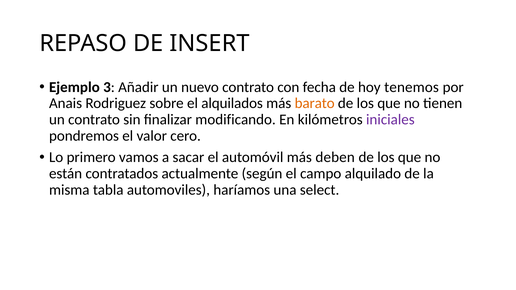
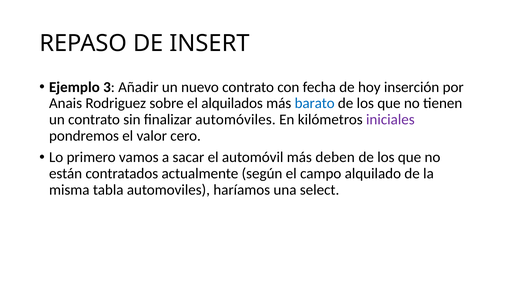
tenemos: tenemos -> inserción (412, 87)
barato colour: orange -> blue (315, 103)
modificando: modificando -> automóviles (235, 120)
